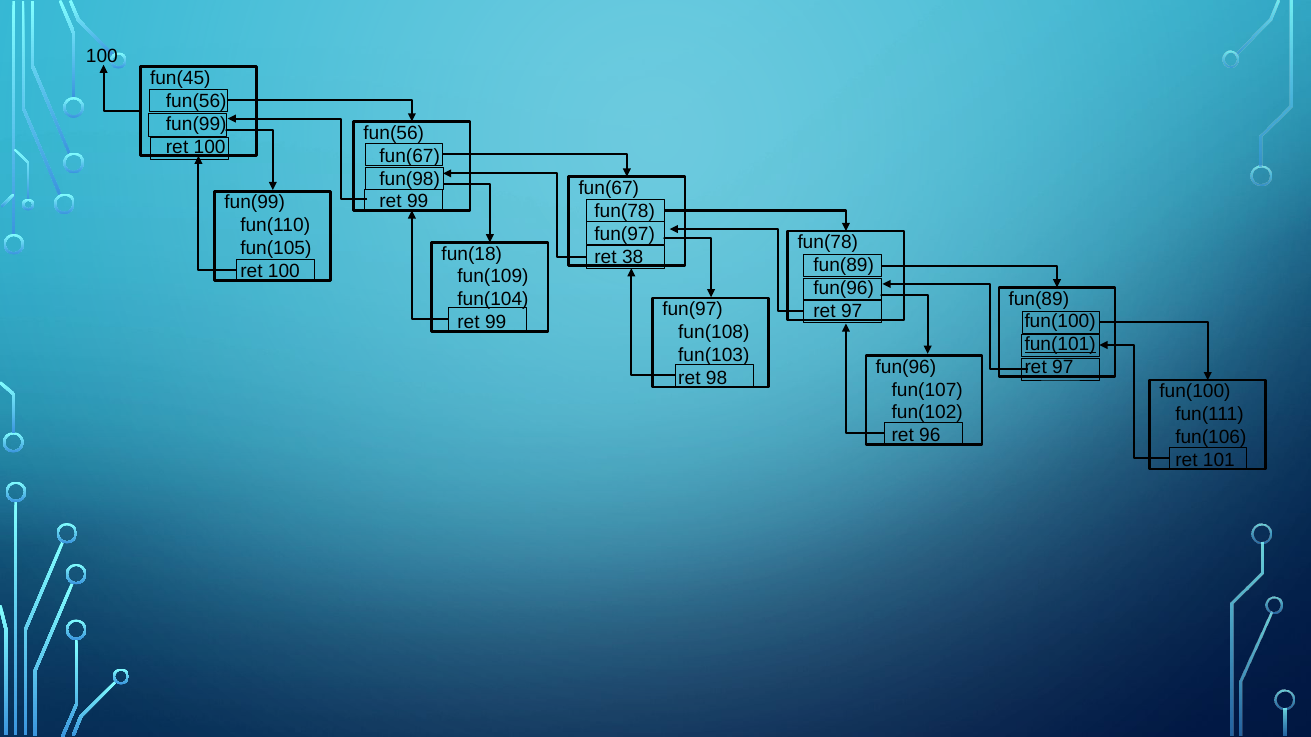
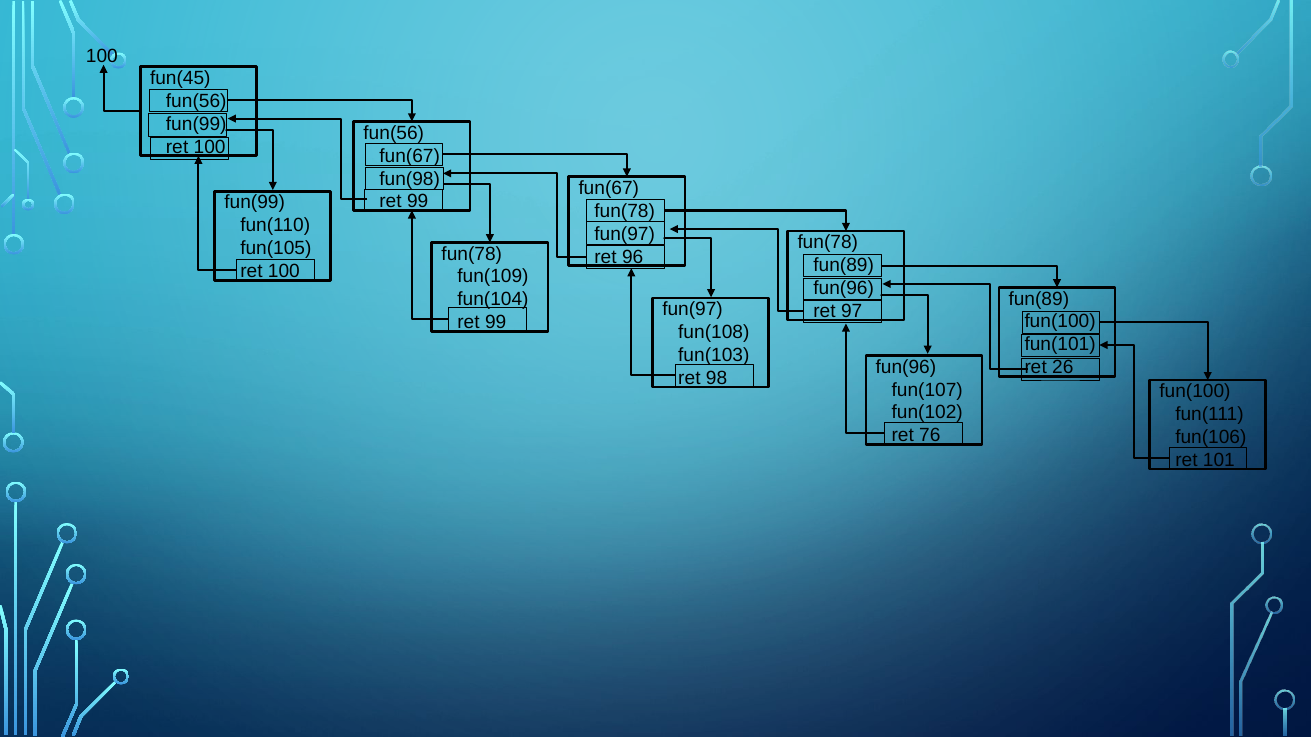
fun(18: fun(18 -> fun(78 (472, 254)
38: 38 -> 96 (633, 257)
fun(101 underline: present -> none (1060, 345)
97: 97 -> 26 (1063, 368)
96: 96 -> 76 (930, 436)
